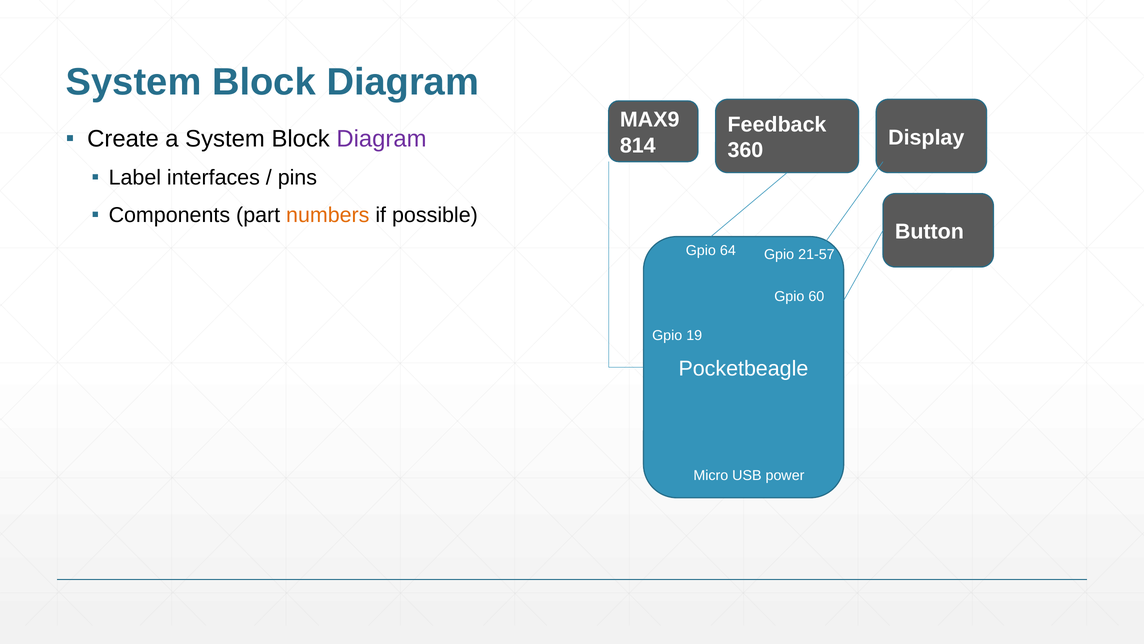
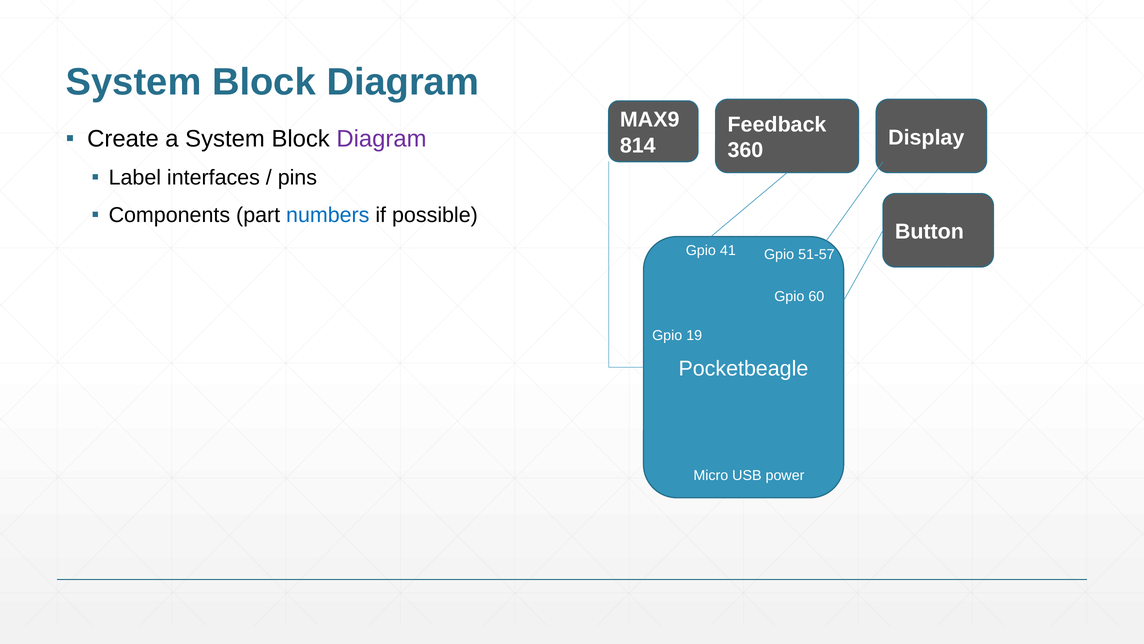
numbers colour: orange -> blue (328, 215)
64: 64 -> 41 (728, 250)
21-57: 21-57 -> 51-57 (816, 255)
